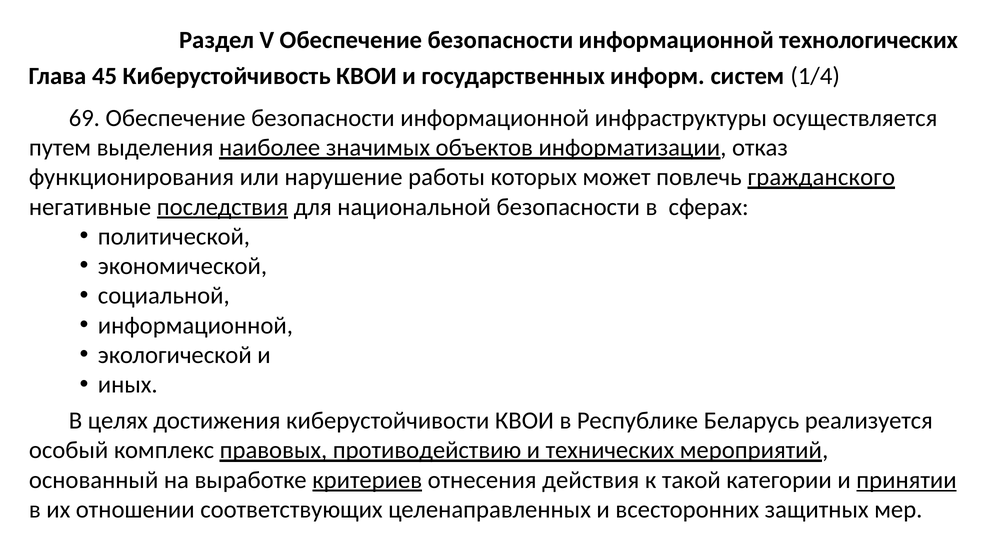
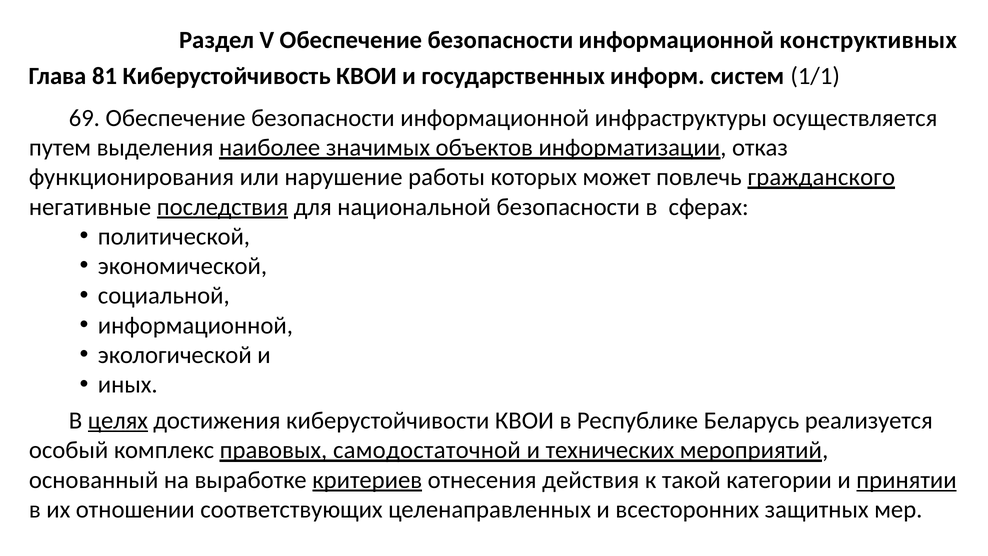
технологических: технологических -> конструктивных (868, 40)
45: 45 -> 81 (105, 76)
1/4: 1/4 -> 1/1 (815, 76)
целях underline: none -> present (118, 420)
противодействию: противодействию -> самодостаточной (427, 450)
